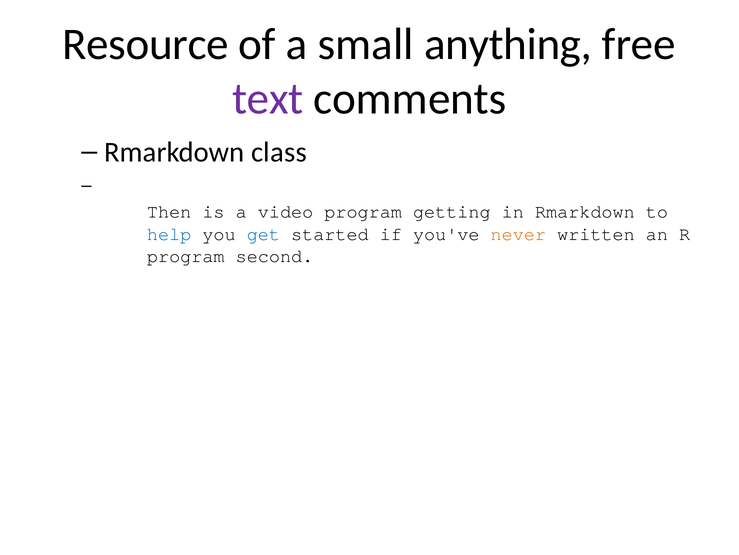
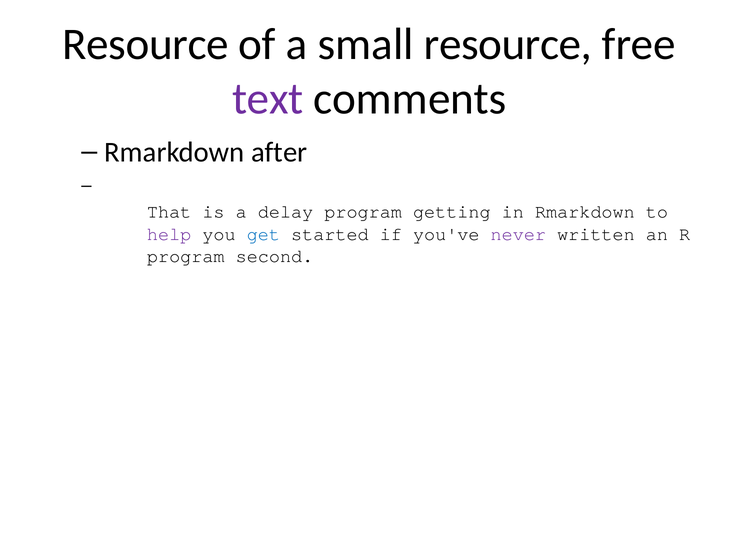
small anything: anything -> resource (508, 44)
class: class -> after (279, 152)
Then: Then -> That (169, 212)
video: video -> delay (286, 212)
help colour: blue -> purple (169, 234)
never colour: orange -> purple (518, 234)
